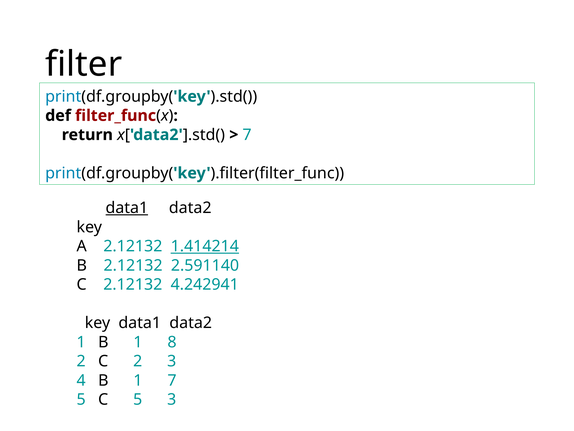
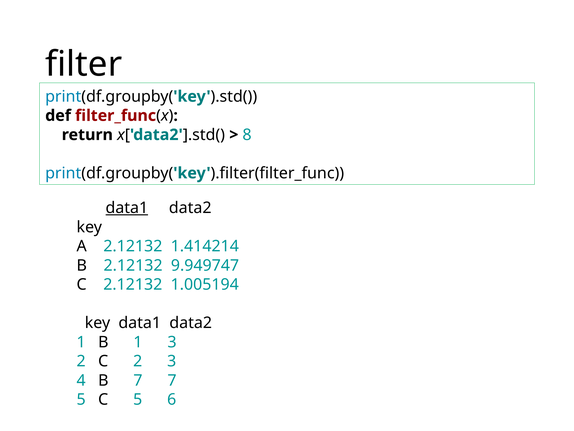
7: 7 -> 8 (247, 135)
1.414214 underline: present -> none (205, 246)
2.591140: 2.591140 -> 9.949747 (205, 265)
4.242941: 4.242941 -> 1.005194 (205, 284)
1 8: 8 -> 3 (172, 342)
4 B 1: 1 -> 7 (138, 380)
5 3: 3 -> 6 (172, 399)
